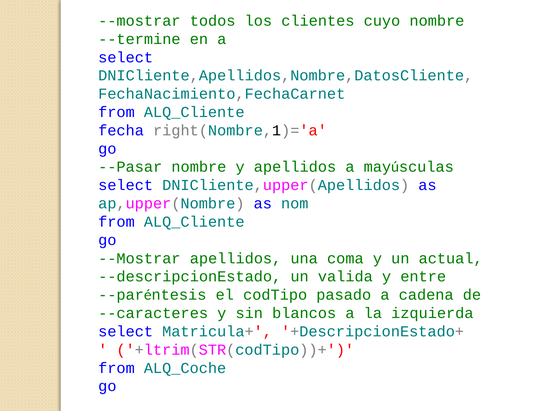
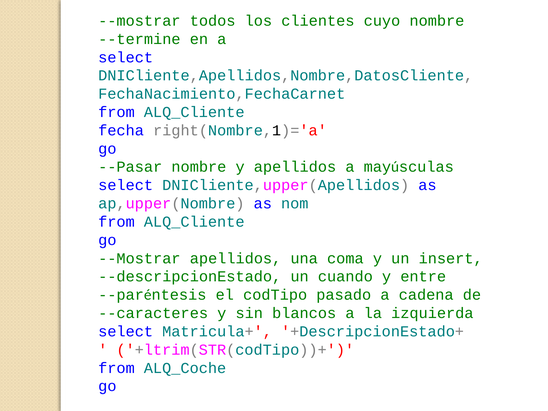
actual: actual -> insert (451, 258)
valida: valida -> cuando (345, 277)
